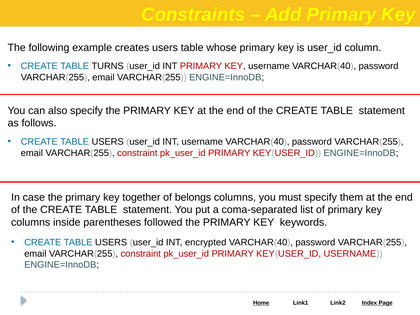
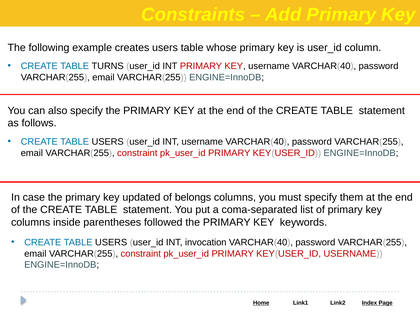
together: together -> updated (141, 197)
encrypted: encrypted -> invocation (206, 242)
